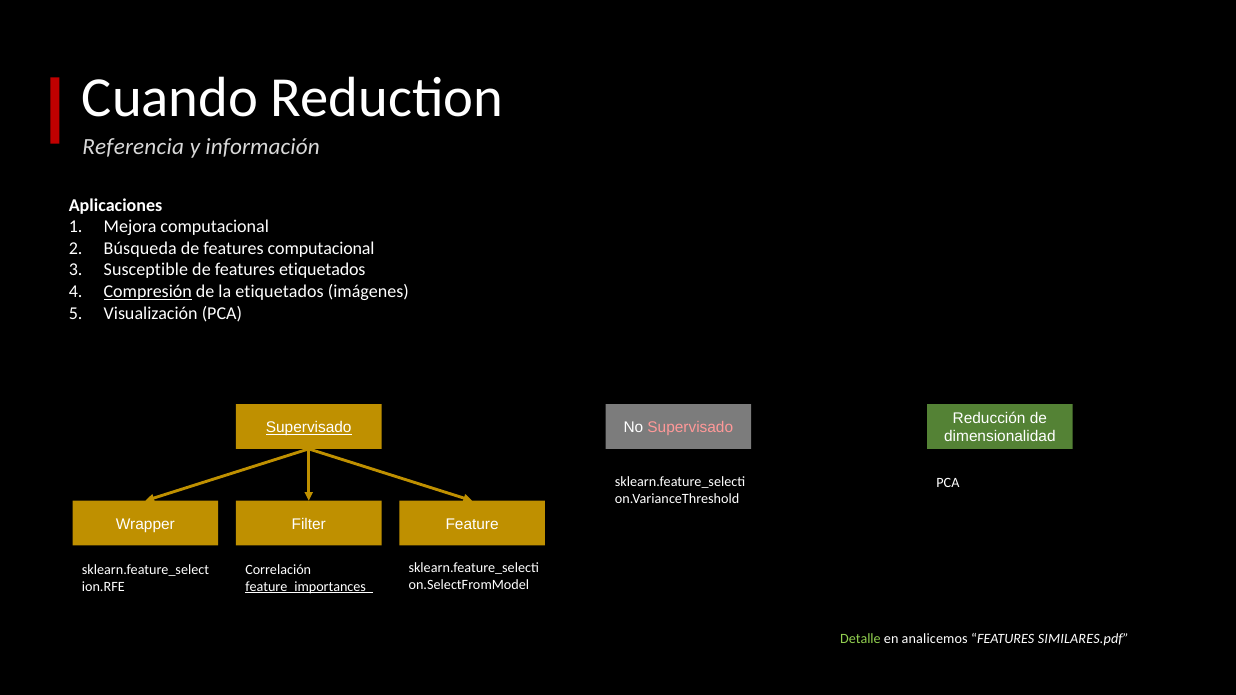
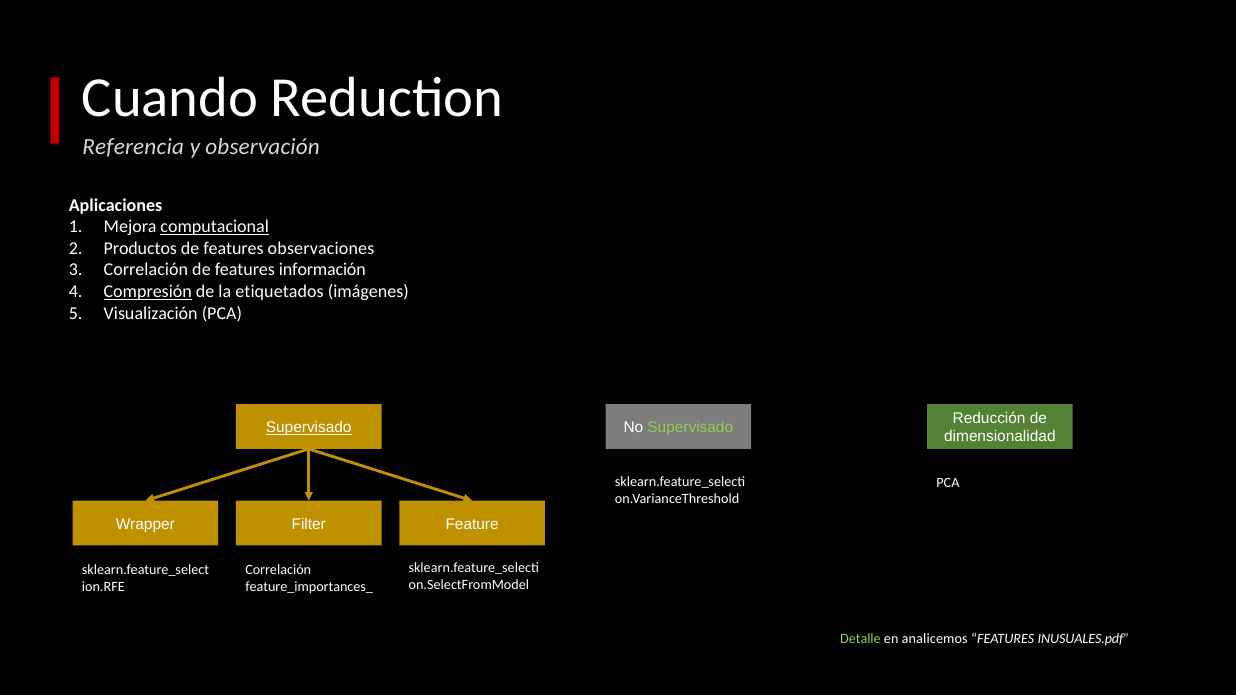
información: información -> observación (263, 147)
computacional underline: none -> present (215, 227)
Búsqueda: Búsqueda -> Productos (140, 248)
features computacional: computacional -> observaciones (321, 248)
Susceptible: Susceptible -> Correlación (146, 270)
features etiquetados: etiquetados -> información (322, 270)
Supervisado colour: pink -> light green (690, 428)
feature_importances_ underline: present -> none (309, 587)
SIMILARES.pdf: SIMILARES.pdf -> INUSUALES.pdf (1083, 639)
